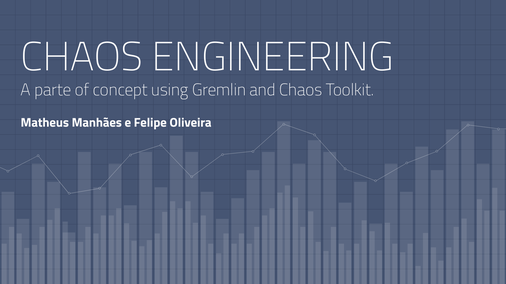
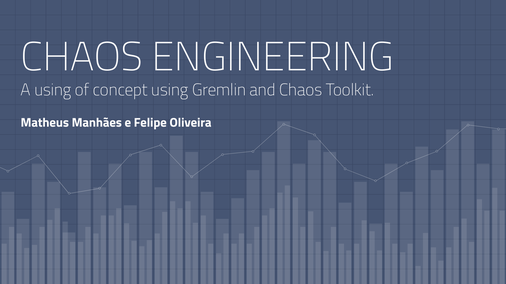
A parte: parte -> using (53, 90)
